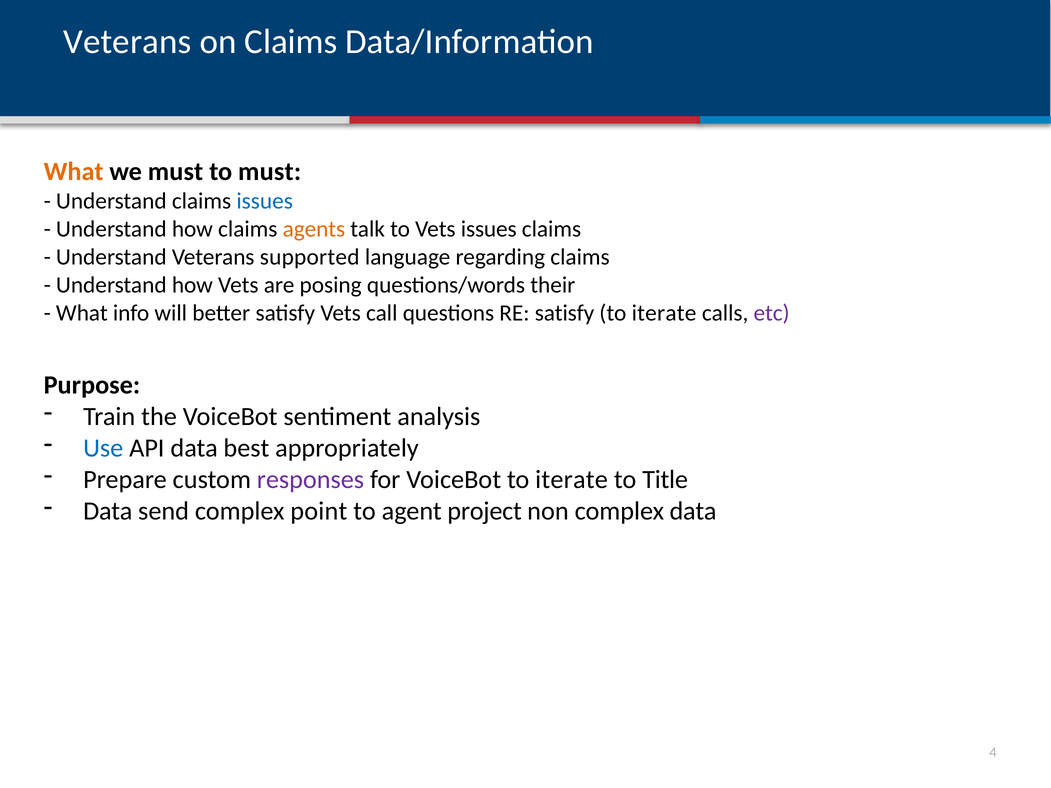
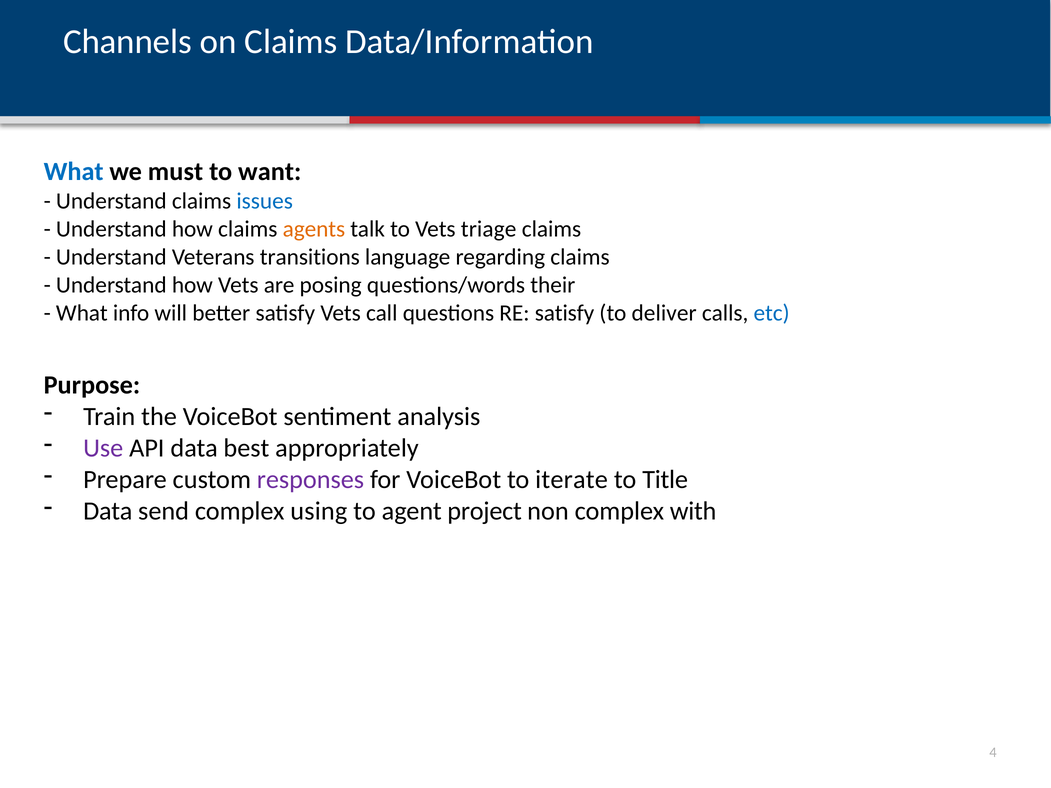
Veterans: Veterans -> Channels (127, 42)
What colour: orange -> blue (74, 172)
to must: must -> want (270, 172)
Vets issues: issues -> triage (489, 229)
supported: supported -> transitions (310, 257)
iterate: iterate -> deliver (664, 313)
etc colour: purple -> blue (772, 313)
Use colour: blue -> purple (103, 448)
point: point -> using (319, 511)
complex data: data -> with (693, 511)
